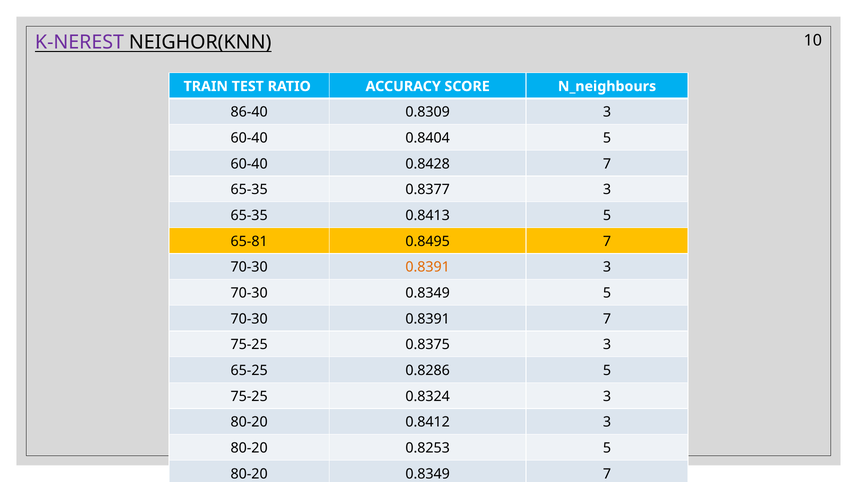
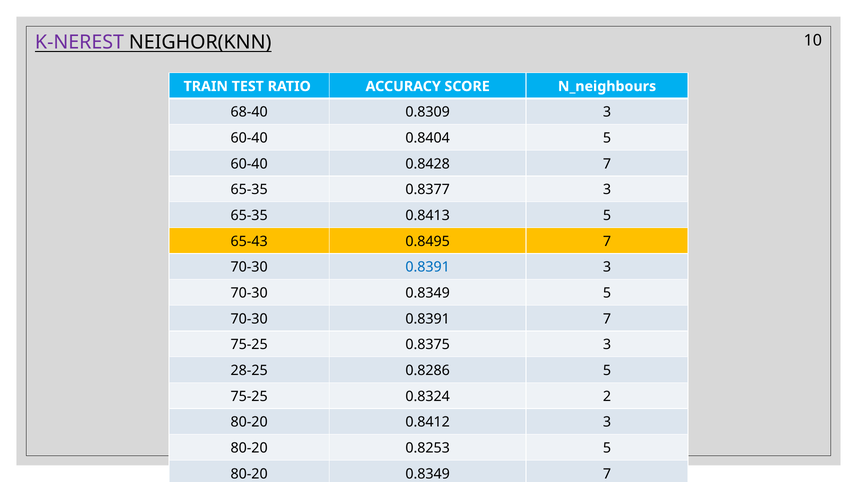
86-40: 86-40 -> 68-40 (249, 112)
65-81: 65-81 -> 65-43 (249, 241)
0.8391 colour: orange -> blue (428, 267)
65-25: 65-25 -> 28-25 (249, 371)
0.8324 3: 3 -> 2 (607, 396)
